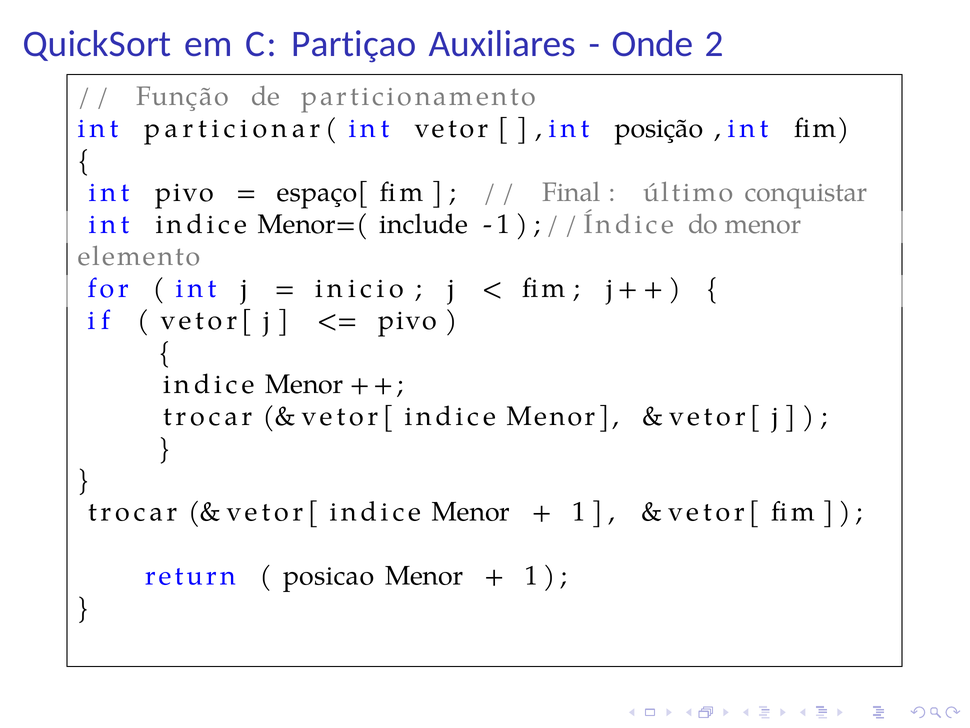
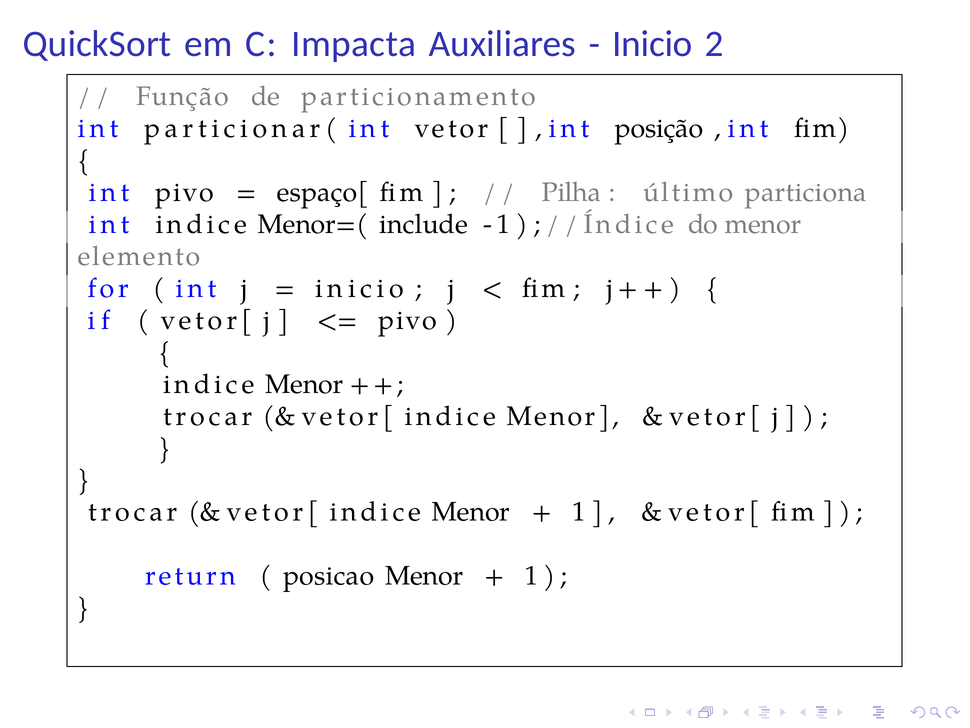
Partiçao: Partiçao -> Impacta (354, 44)
Onde: Onde -> Inicio (653, 44)
Final: Final -> Pilha (571, 193)
conquistar: conquistar -> particiona (806, 193)
